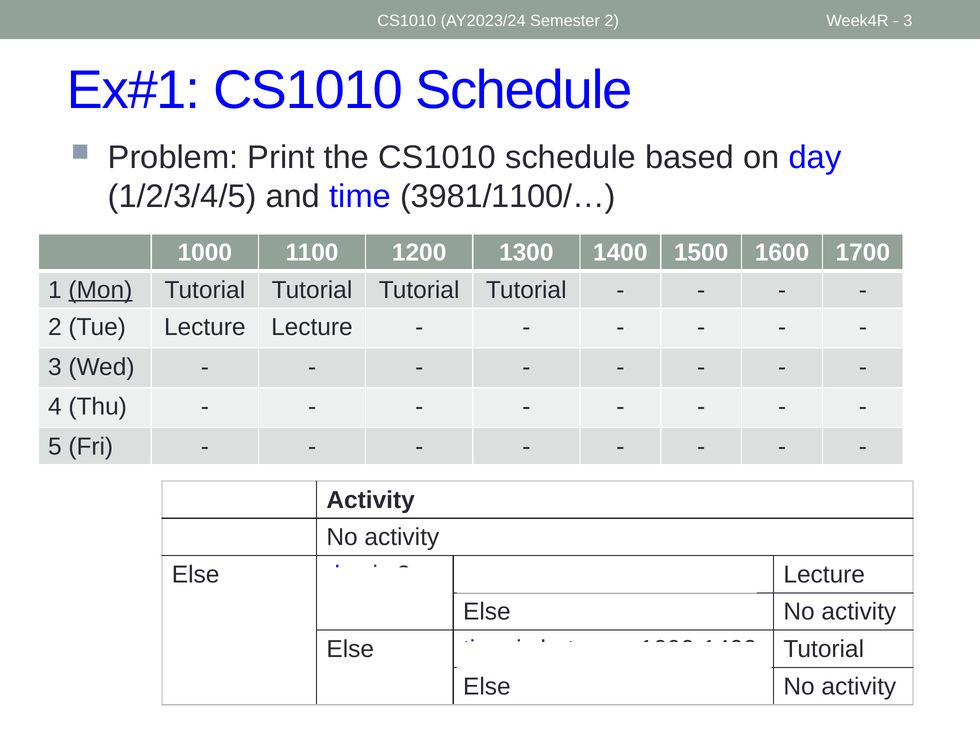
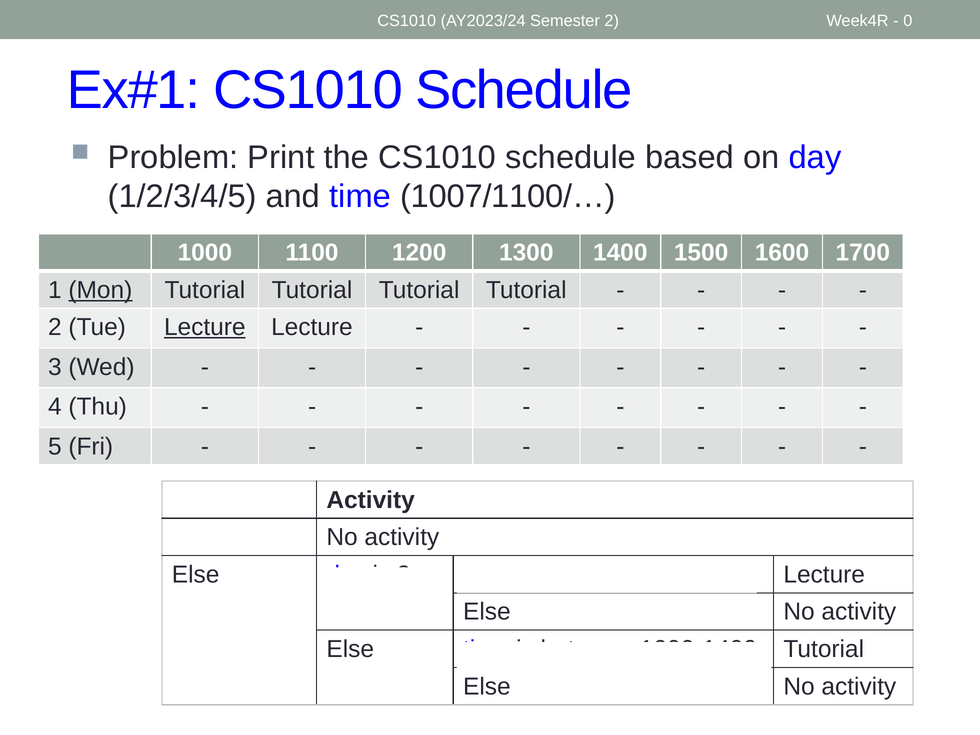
3: 3 -> 0 (908, 21)
3981/1100/…: 3981/1100/… -> 1007/1100/… (508, 197)
Lecture underline: none -> present (205, 327)
